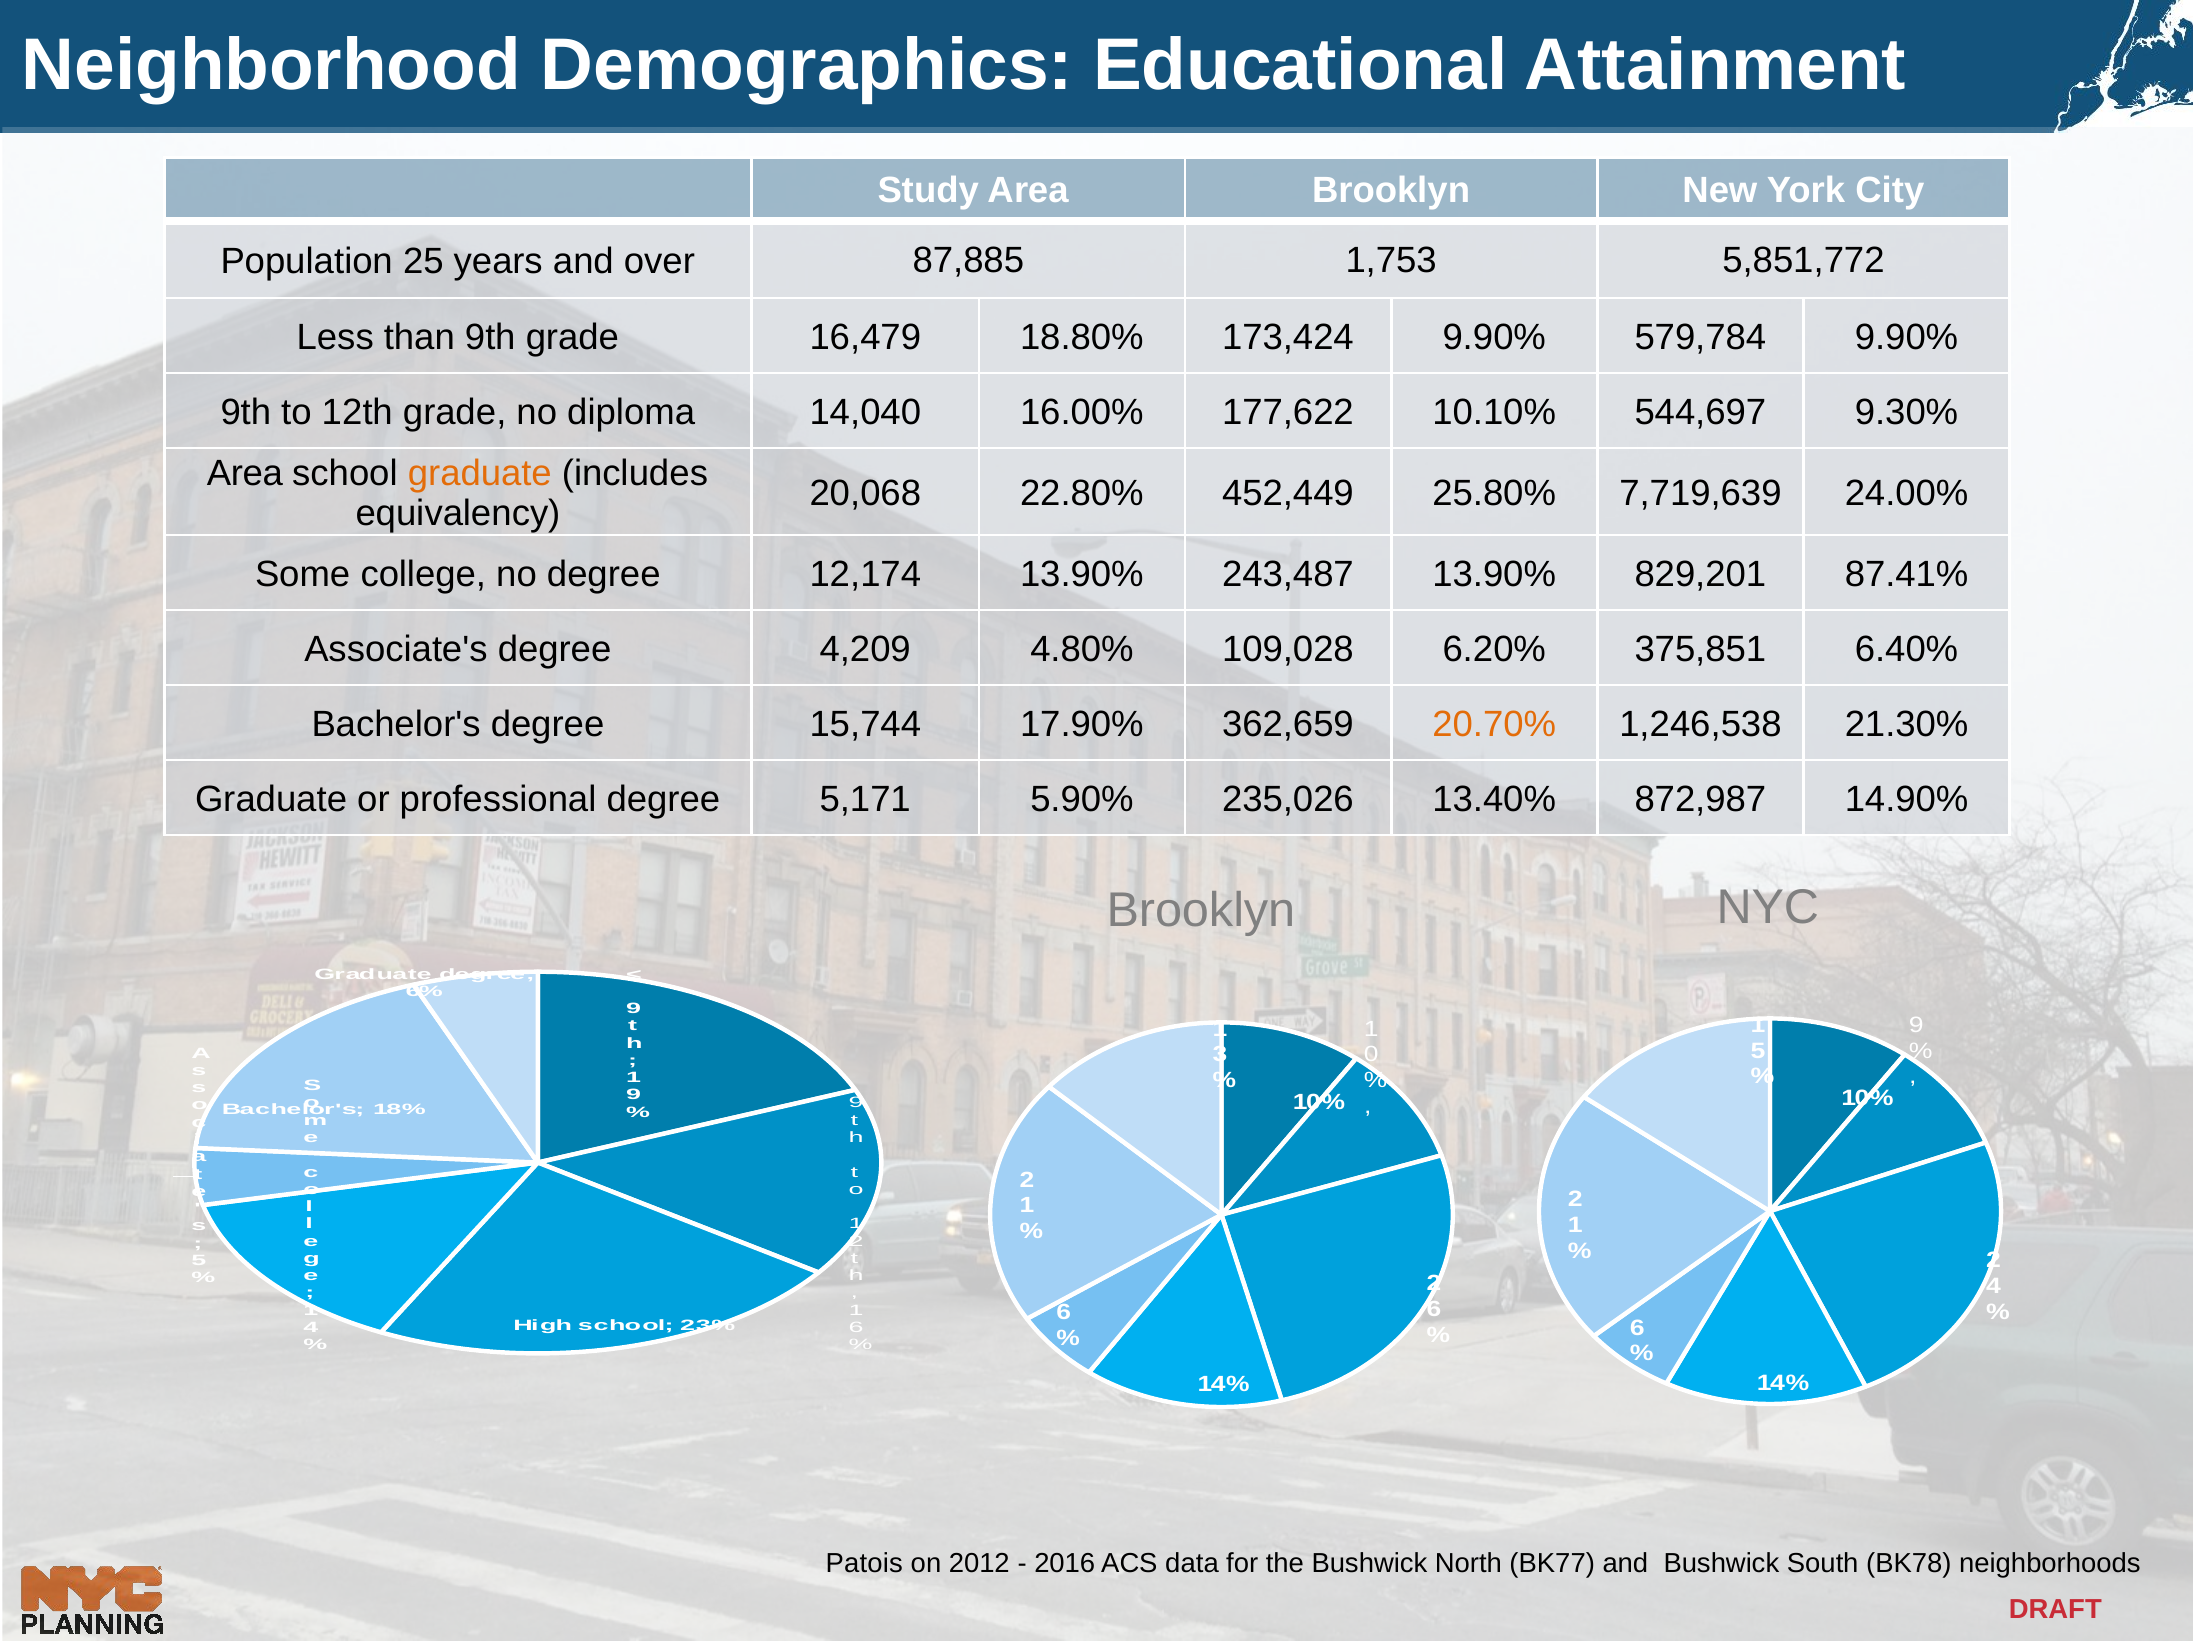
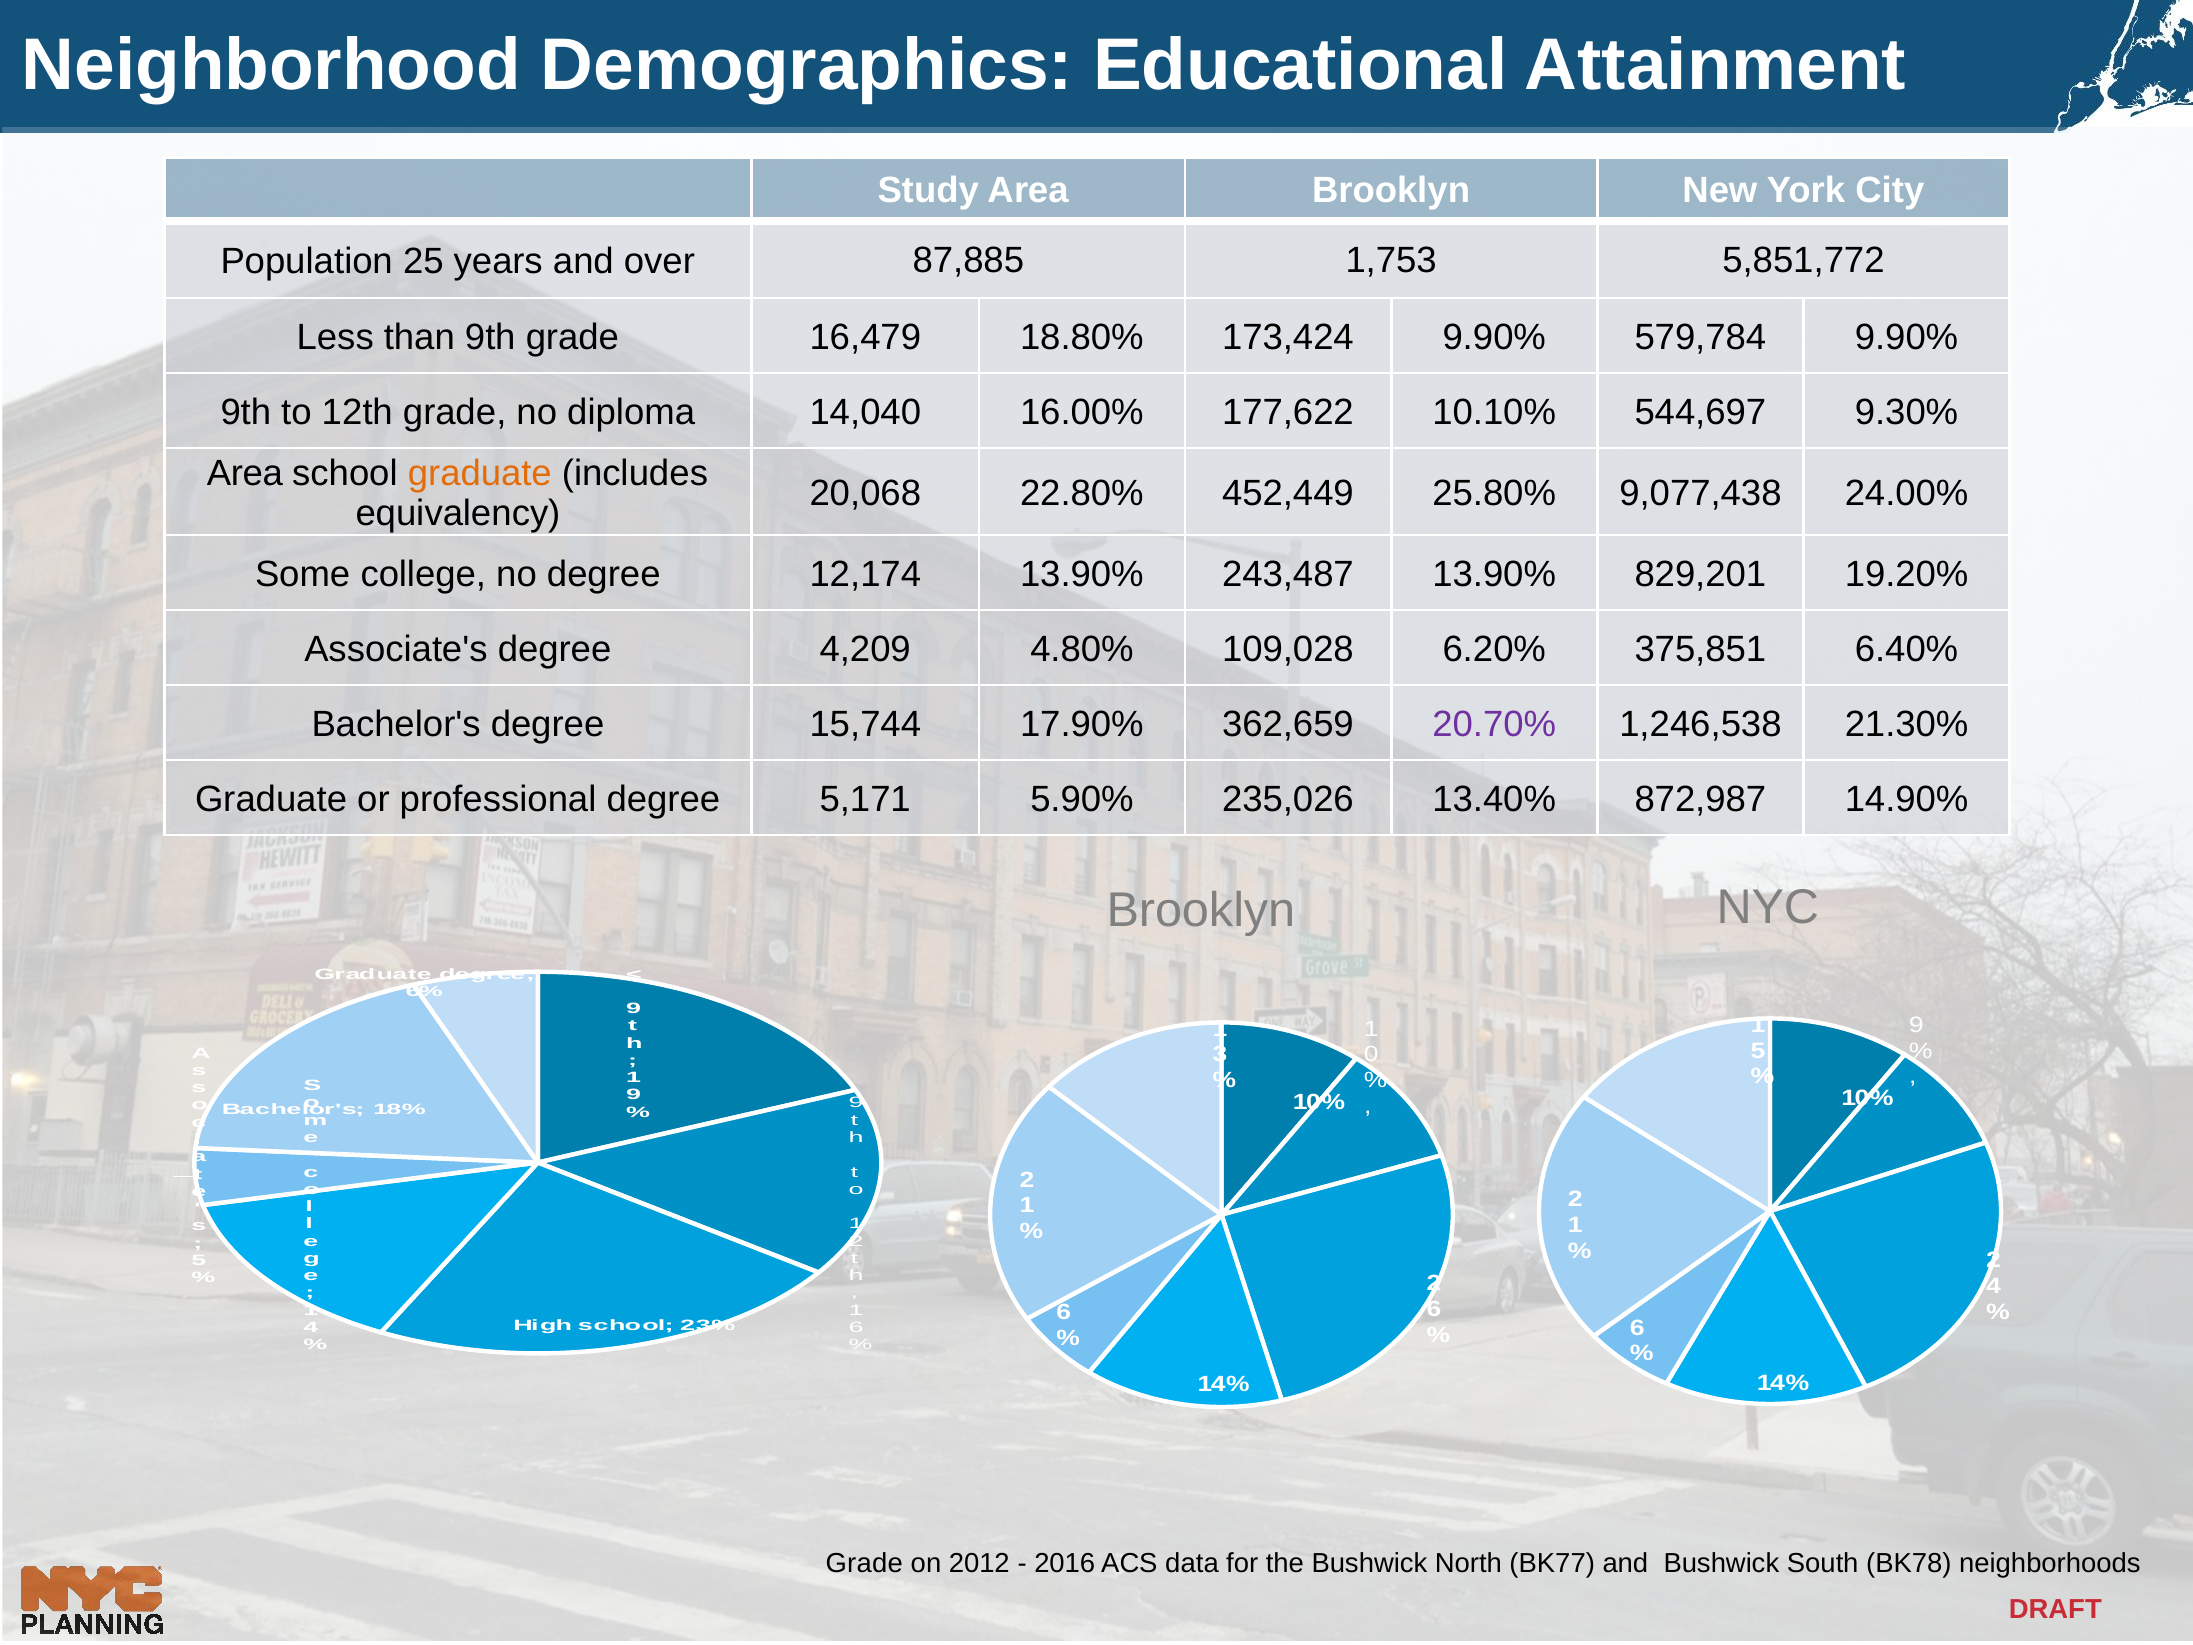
7,719,639: 7,719,639 -> 9,077,438 (1700, 493)
87.41%: 87.41% -> 19.20% (1907, 574)
20.70% colour: orange -> purple (1494, 724)
Patois: Patois -> Grade (864, 1564)
